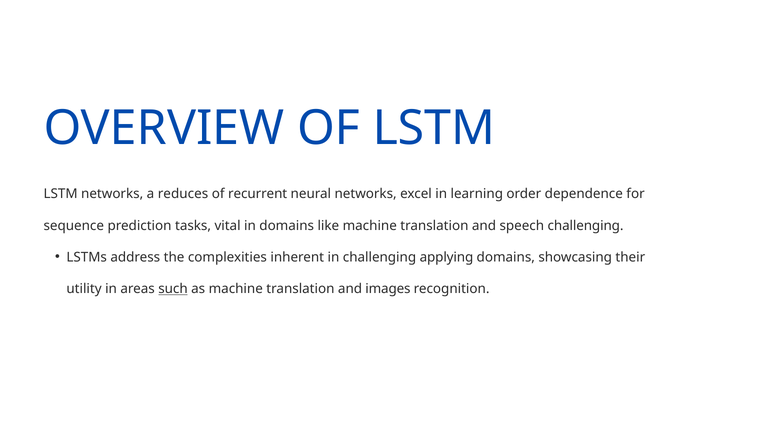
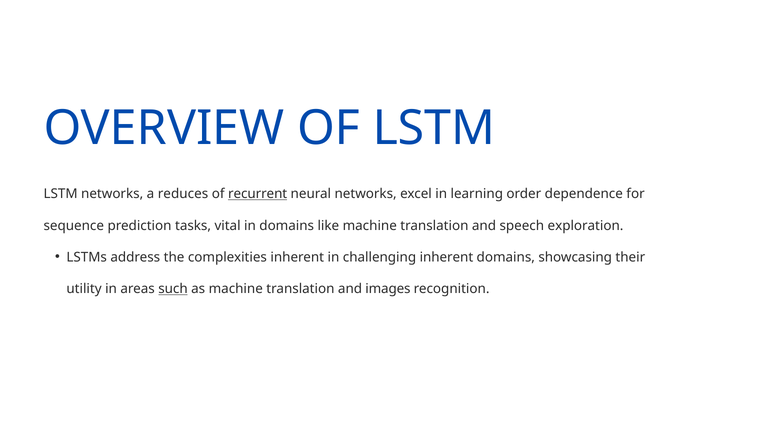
recurrent underline: none -> present (258, 194)
speech challenging: challenging -> exploration (586, 226)
challenging applying: applying -> inherent (446, 257)
